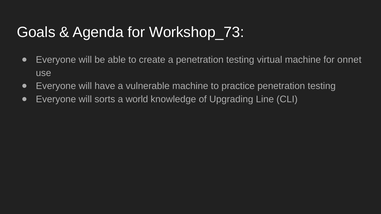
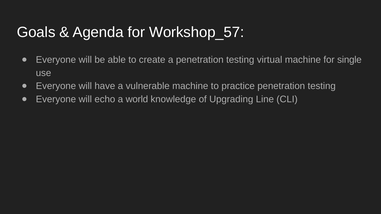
Workshop_73: Workshop_73 -> Workshop_57 (197, 32)
onnet: onnet -> single (349, 60)
sorts: sorts -> echo (105, 99)
